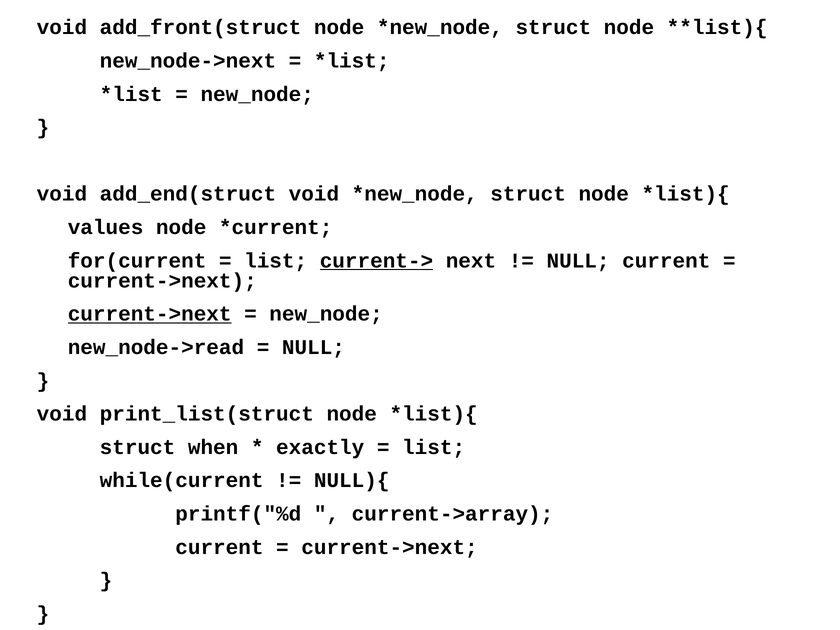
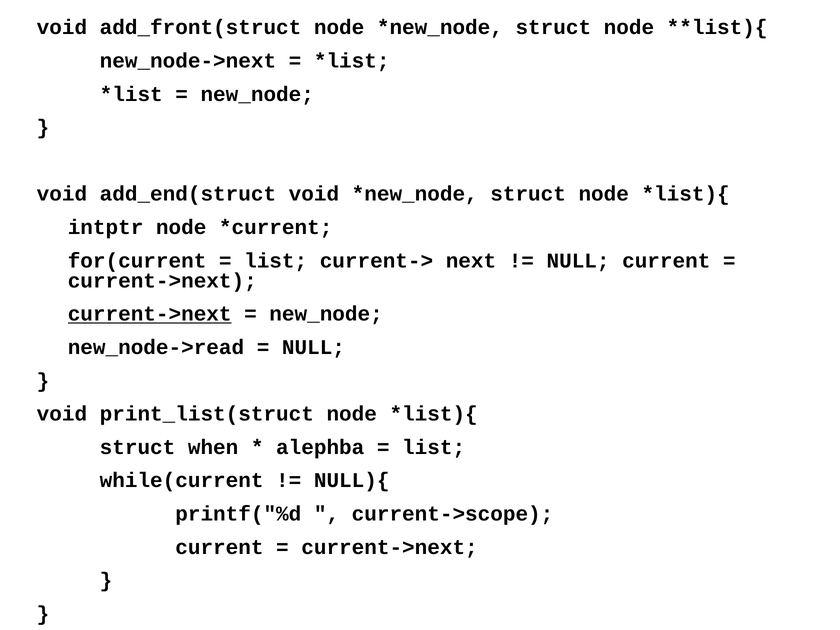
values: values -> intptr (106, 227)
current-> underline: present -> none (376, 261)
exactly: exactly -> alephba (320, 447)
current->array: current->array -> current->scope (453, 514)
